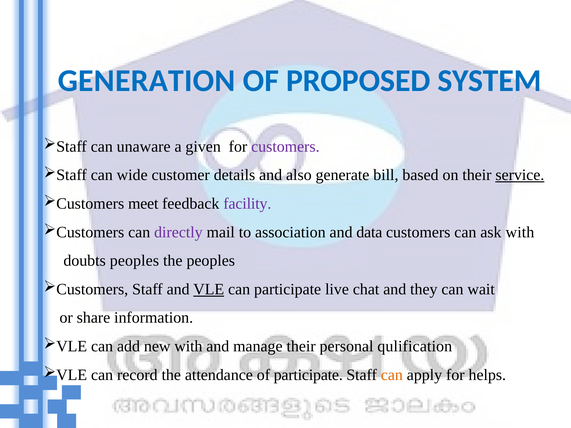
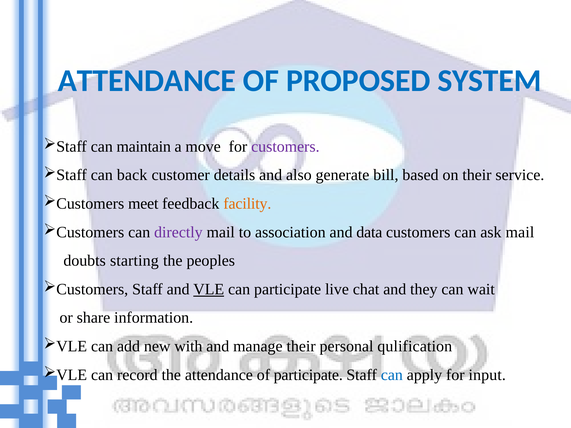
GENERATION: GENERATION -> ATTENDANCE (147, 81)
unaware: unaware -> maintain (144, 147)
given: given -> move (203, 147)
wide: wide -> back (132, 175)
service underline: present -> none (520, 175)
facility colour: purple -> orange (247, 204)
ask with: with -> mail (520, 232)
doubts peoples: peoples -> starting (134, 261)
can colour: orange -> blue (392, 375)
helps: helps -> input (487, 375)
